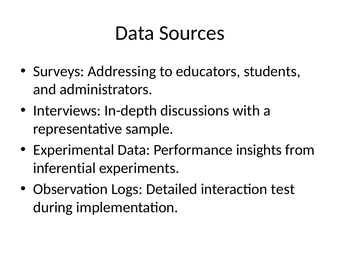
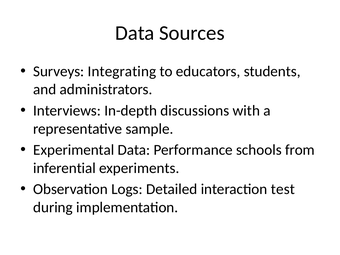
Addressing: Addressing -> Integrating (122, 71)
insights: insights -> schools (259, 150)
